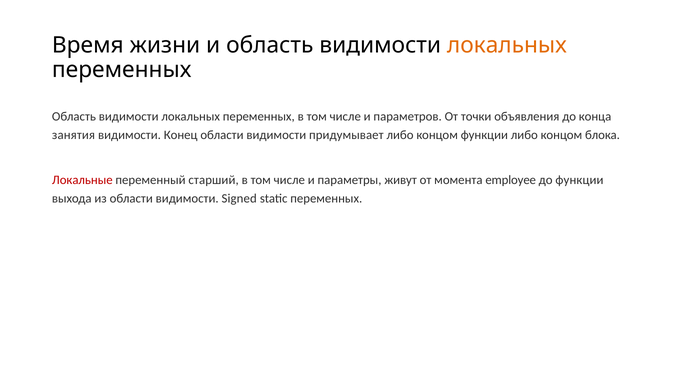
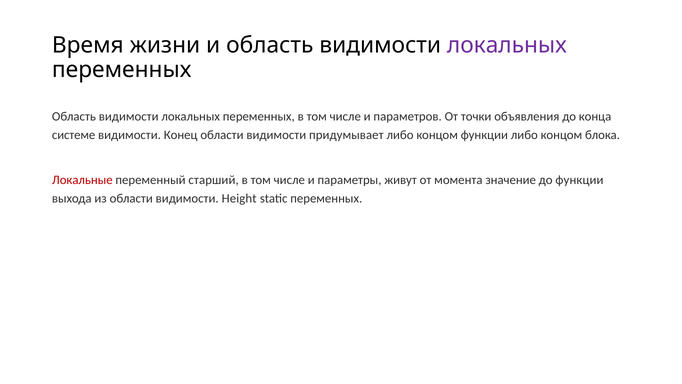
локальных colour: orange -> purple (507, 45)
занятия: занятия -> системе (74, 135)
employee: employee -> значение (511, 180)
Signed: Signed -> Height (239, 198)
